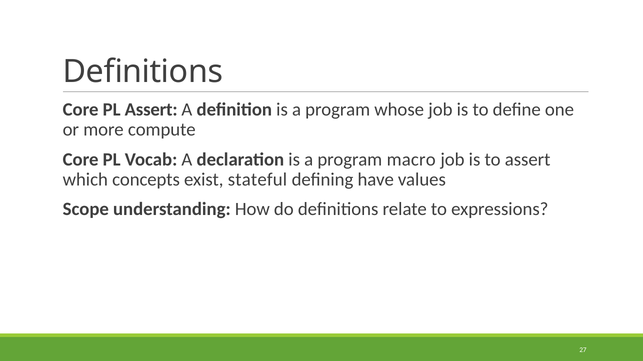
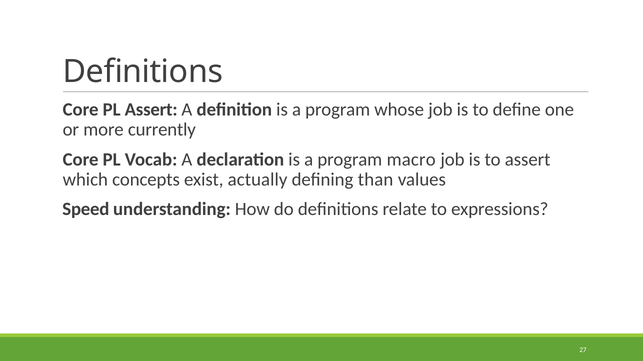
compute: compute -> currently (162, 130)
stateful: stateful -> actually (258, 180)
have: have -> than (376, 180)
Scope: Scope -> Speed (86, 210)
